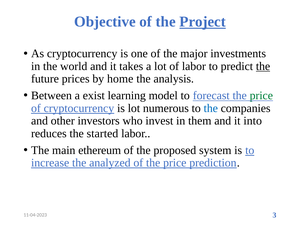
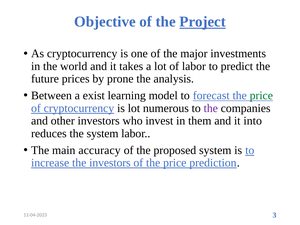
the underline: present -> none (263, 66)
home: home -> prone (120, 79)
the colour: blue -> purple (211, 108)
the started: started -> system (103, 133)
ethereum: ethereum -> accuracy (100, 150)
the analyzed: analyzed -> investors (110, 163)
